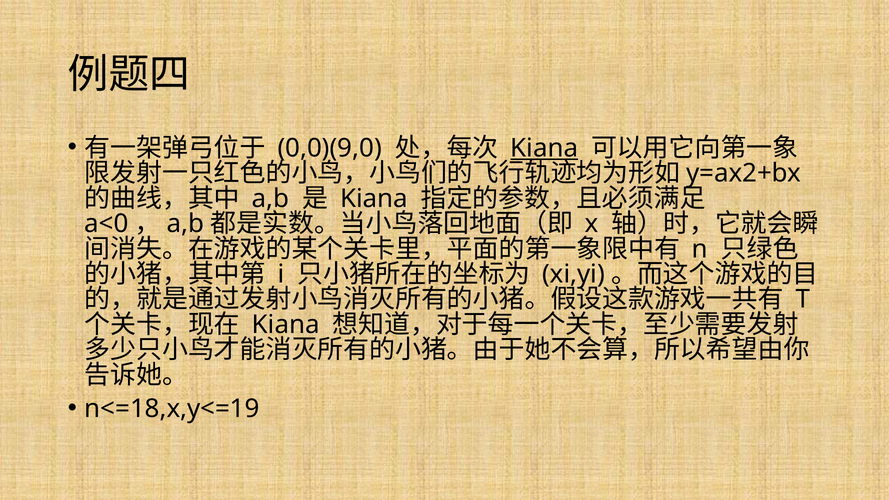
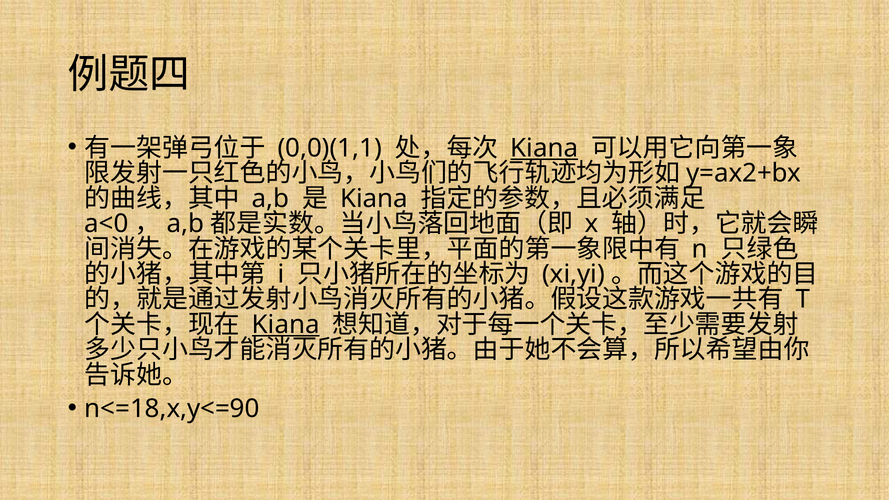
0,0)(9,0: 0,0)(9,0 -> 0,0)(1,1 (330, 148)
Kiana underline: none -> present (286, 325)
n<=18,x,y<=19: n<=18,x,y<=19 -> n<=18,x,y<=90 (172, 409)
